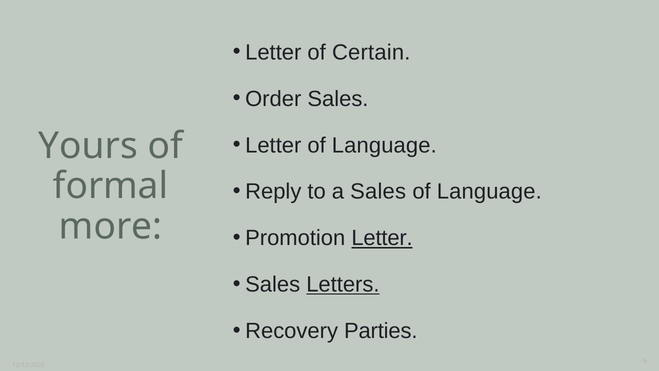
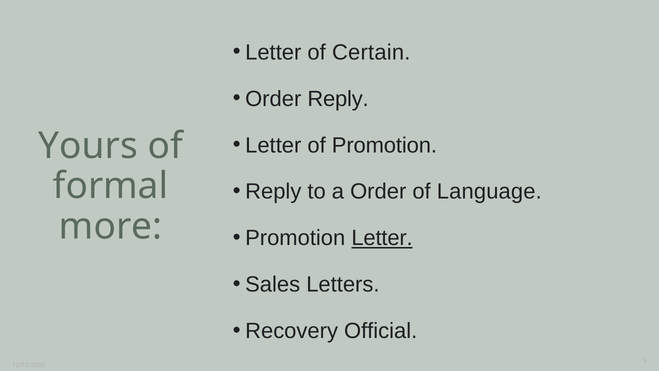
Order Sales: Sales -> Reply (338, 99)
Letter of Language: Language -> Promotion (384, 145)
a Sales: Sales -> Order (378, 192)
Letters underline: present -> none (343, 284)
Parties: Parties -> Official (381, 331)
